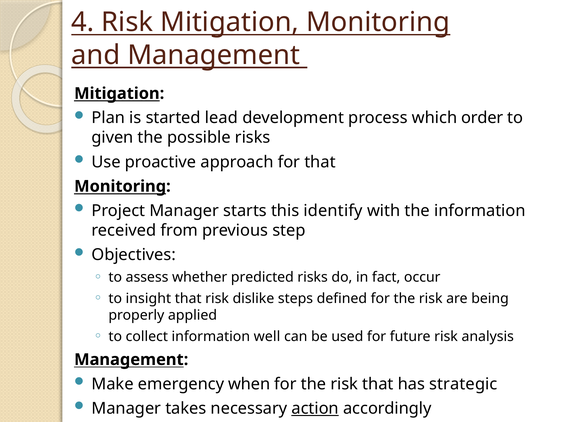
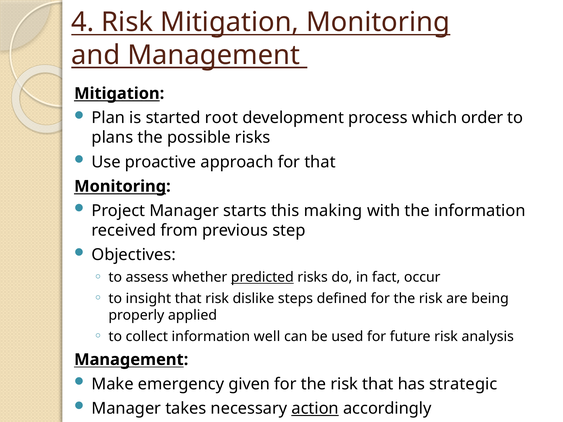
lead: lead -> root (221, 118)
given: given -> plans (112, 138)
identify: identify -> making (333, 211)
predicted underline: none -> present (262, 277)
when: when -> given (249, 384)
